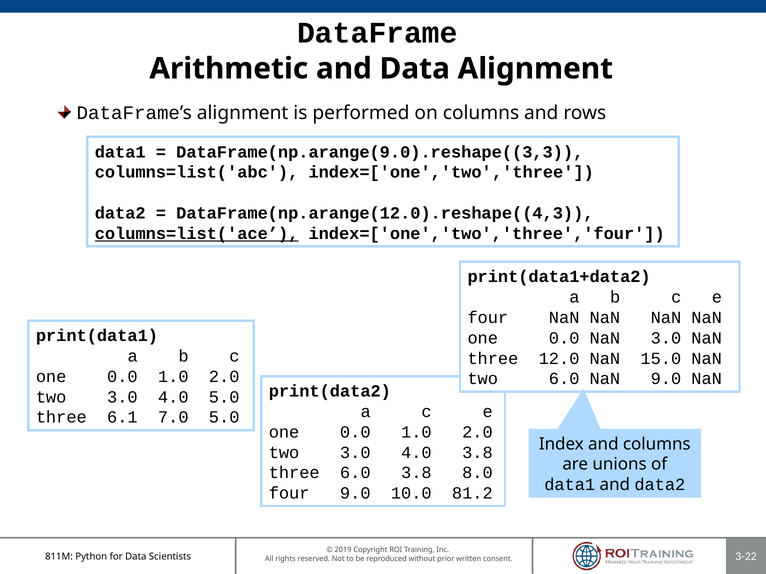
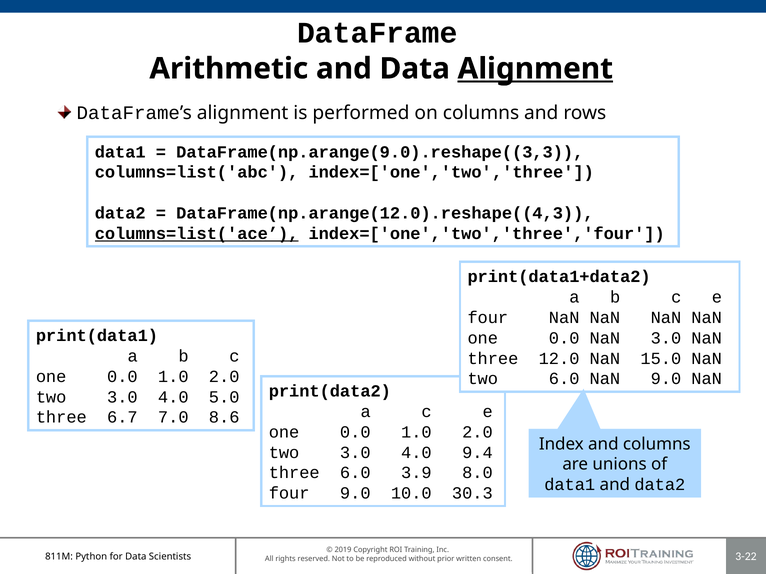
Alignment underline: none -> present (535, 69)
6.1: 6.1 -> 6.7 (122, 418)
7.0 5.0: 5.0 -> 8.6 (224, 418)
4.0 3.8: 3.8 -> 9.4 (477, 453)
6.0 3.8: 3.8 -> 3.9 (416, 473)
81.2: 81.2 -> 30.3 (472, 494)
